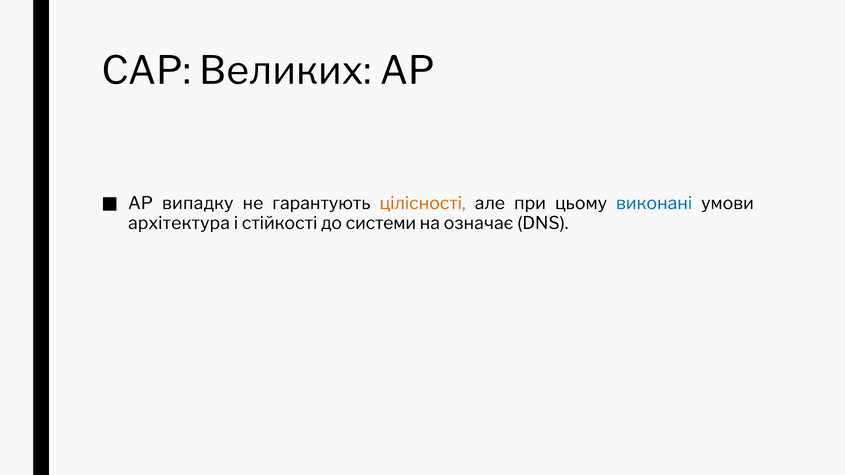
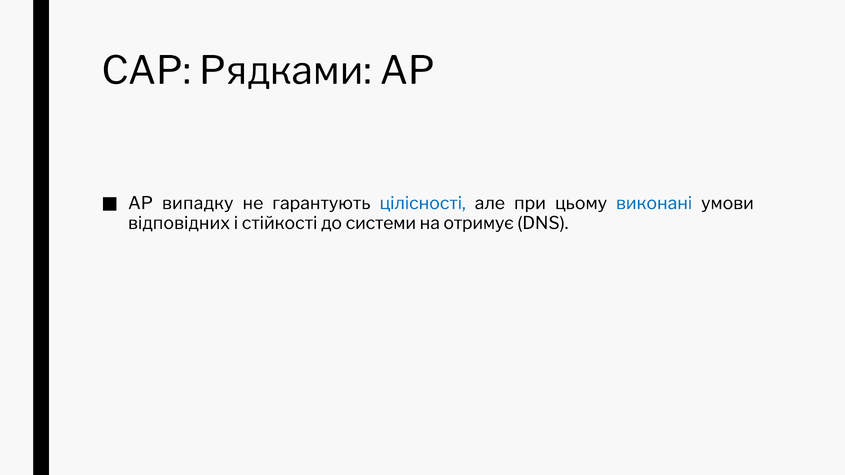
Великих: Великих -> Рядками (285, 71)
цілісності colour: orange -> blue (423, 203)
архітектура: архітектура -> відповідних (179, 223)
означає: означає -> отримує (479, 223)
